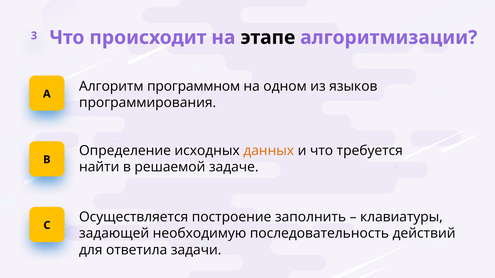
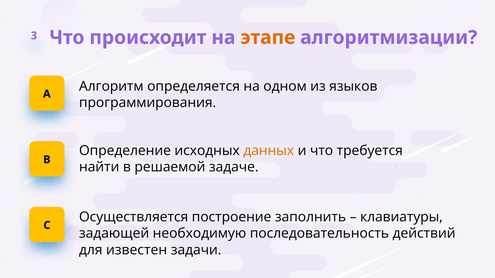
этапе colour: black -> orange (268, 38)
программном: программном -> определяется (194, 86)
ответила: ответила -> известен (137, 250)
